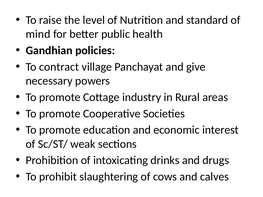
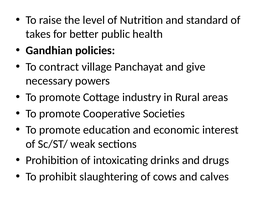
mind: mind -> takes (38, 34)
